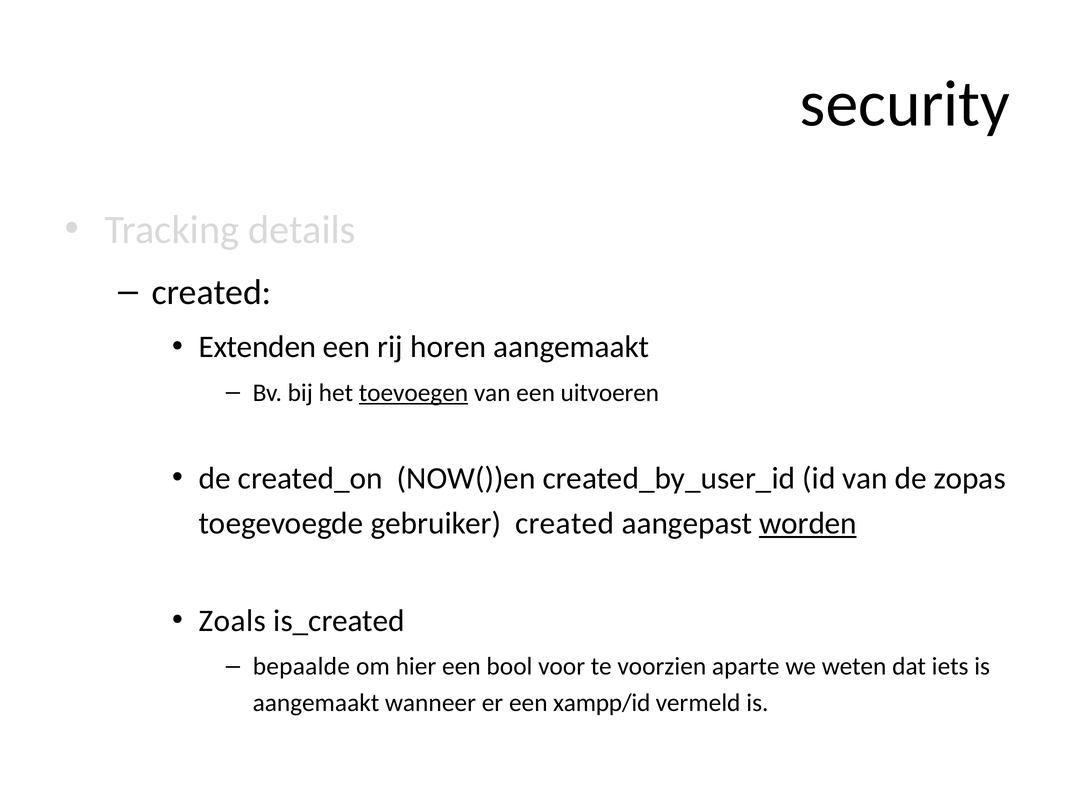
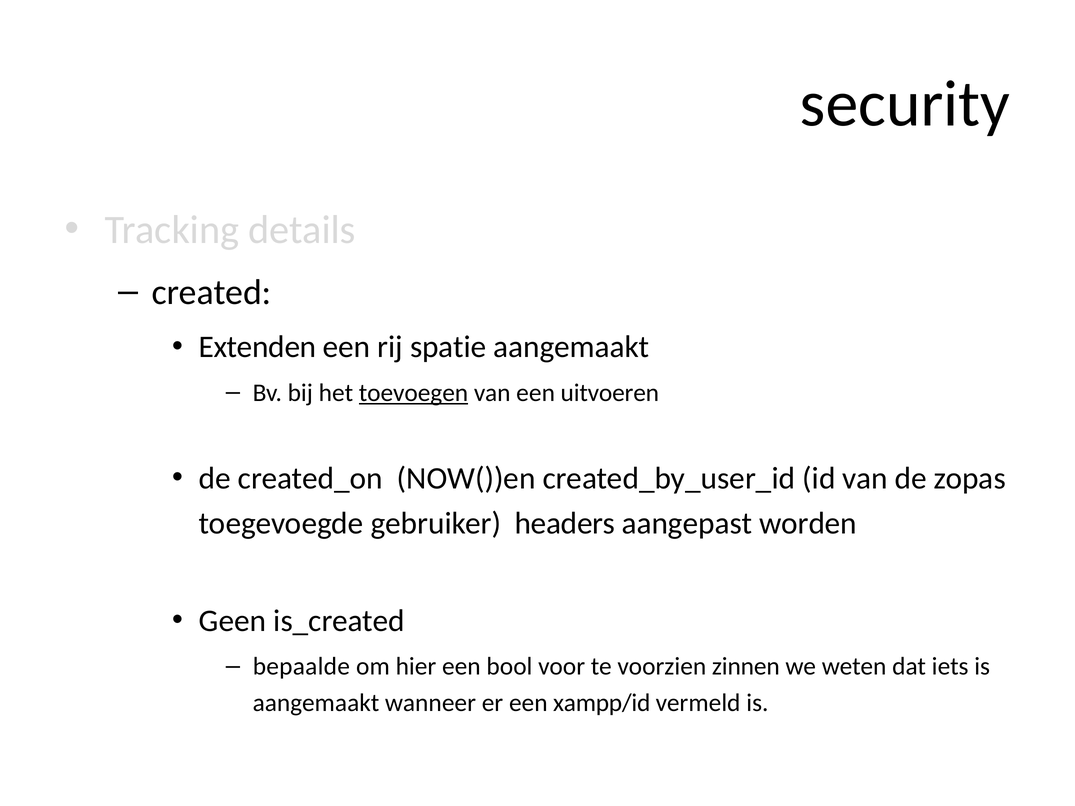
horen: horen -> spatie (448, 347)
gebruiker created: created -> headers (565, 524)
worden underline: present -> none (808, 524)
Zoals: Zoals -> Geen (233, 621)
aparte: aparte -> zinnen (746, 667)
